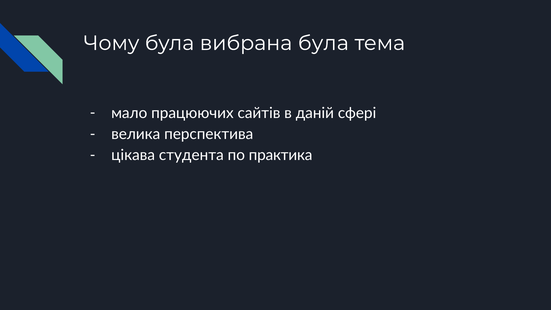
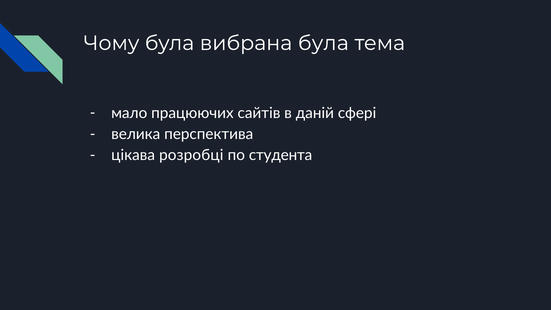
студента: студента -> розробці (191, 155)
практика: практика -> студента (281, 155)
